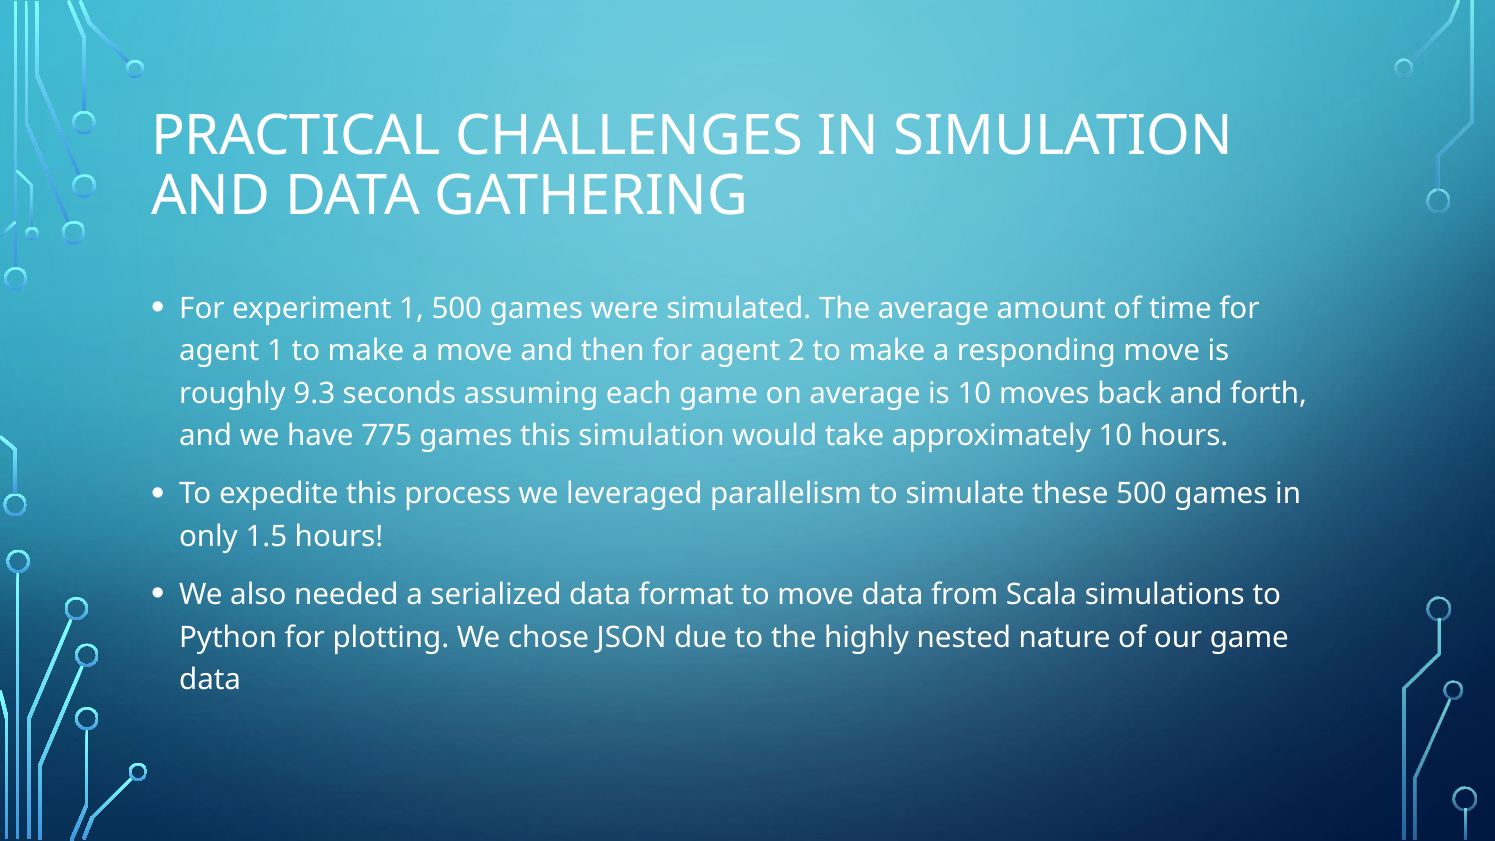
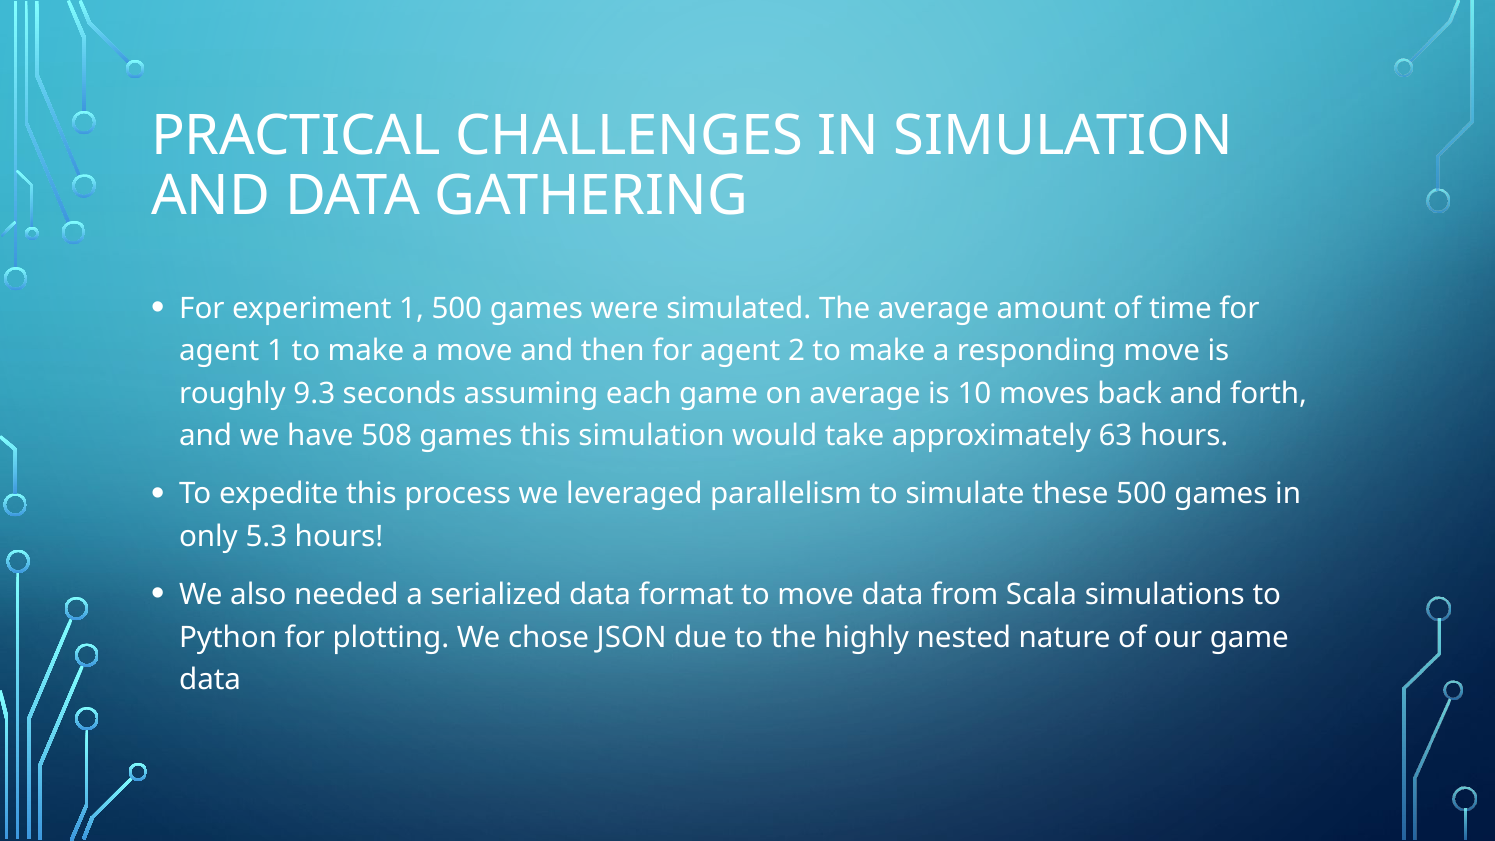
775: 775 -> 508 (387, 436)
approximately 10: 10 -> 63 (1116, 436)
1.5: 1.5 -> 5.3 (266, 537)
